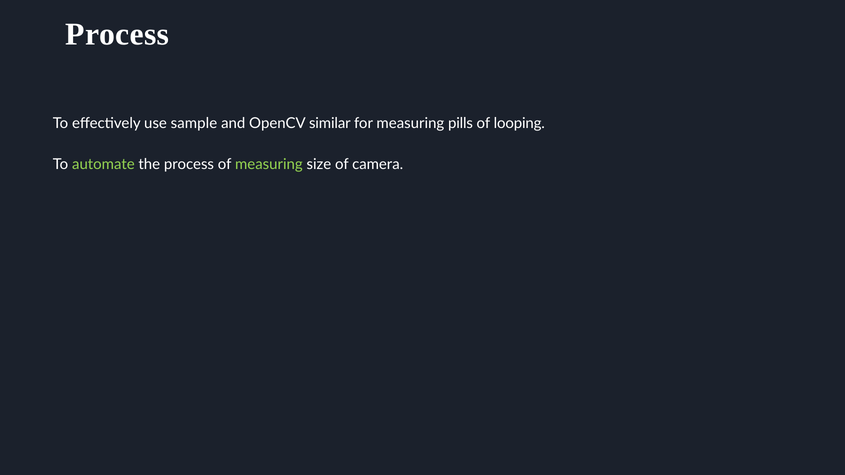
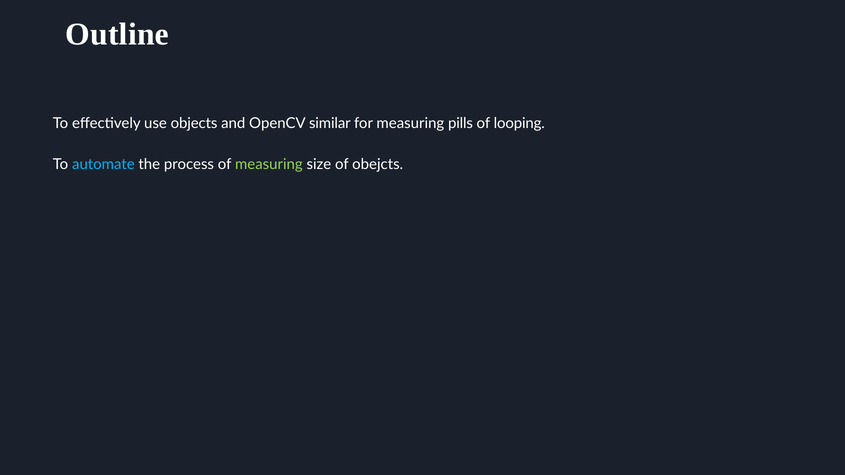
Process: Process -> Outline (117, 35)
sample: sample -> objects (194, 123)
automate colour: light green -> light blue (103, 165)
camera: camera -> obejcts (378, 165)
